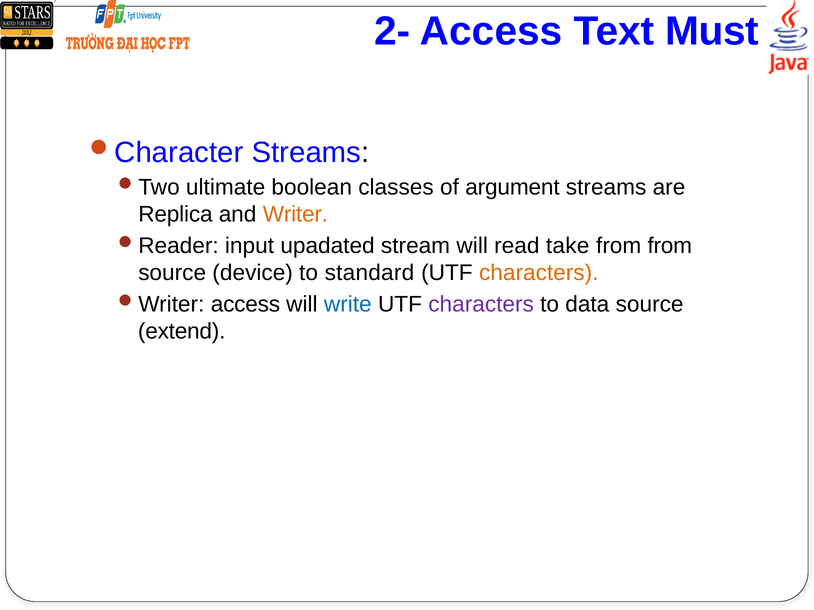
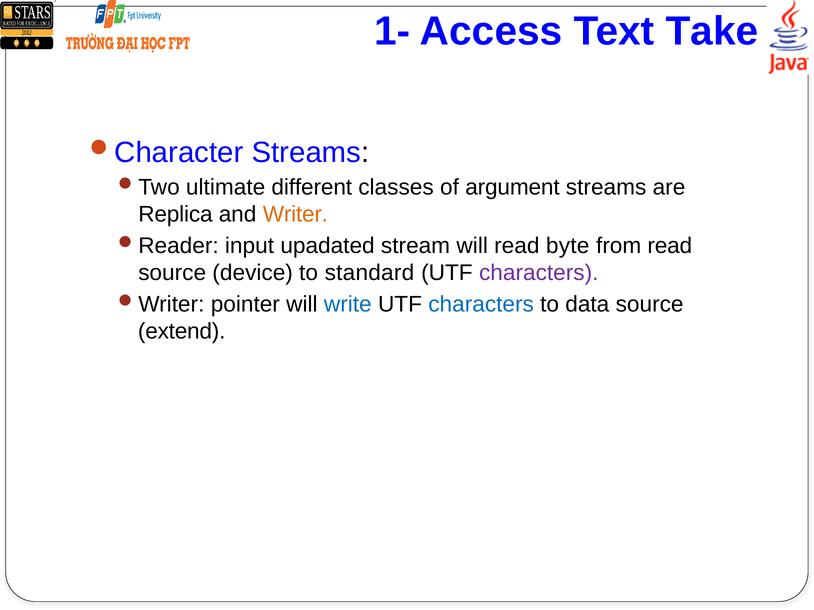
2-: 2- -> 1- (392, 31)
Must: Must -> Take (712, 31)
boolean: boolean -> different (312, 188)
take: take -> byte (568, 246)
from from: from -> read (670, 246)
characters colour: orange -> purple (539, 273)
access: access -> pointer (245, 304)
characters colour: purple -> blue (481, 304)
